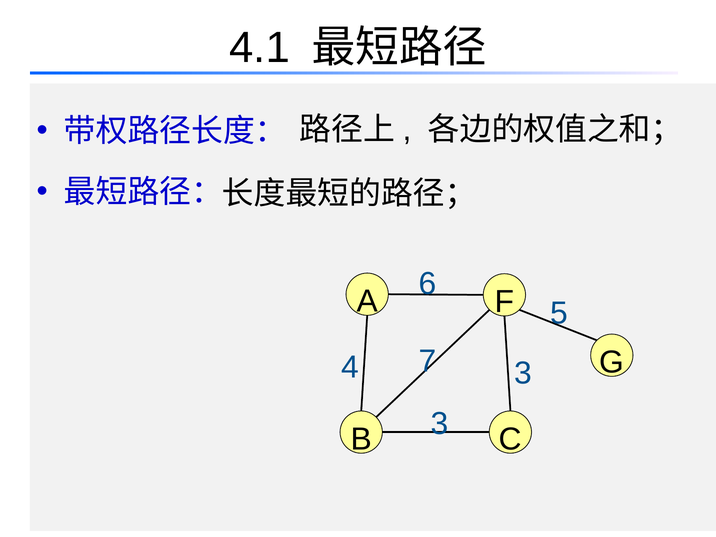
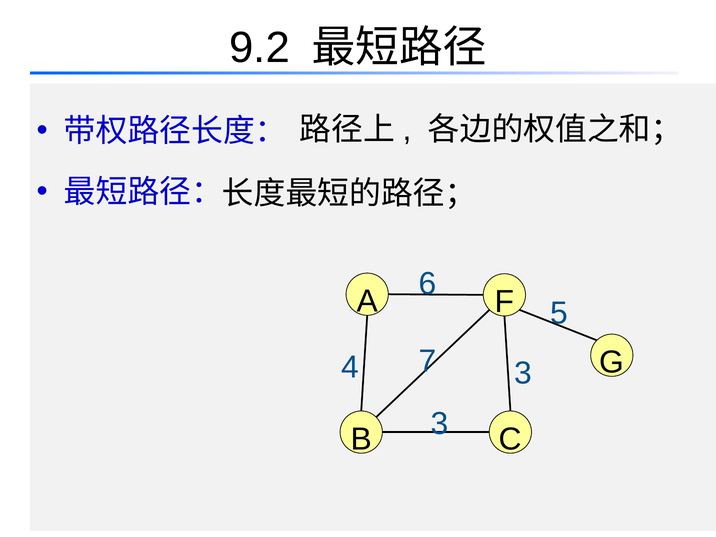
4.1: 4.1 -> 9.2 (259, 48)
